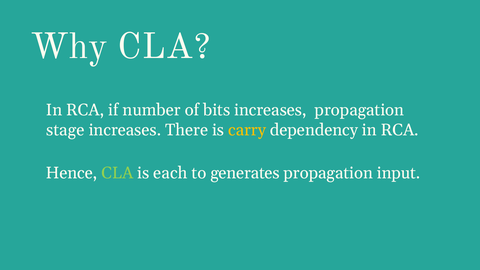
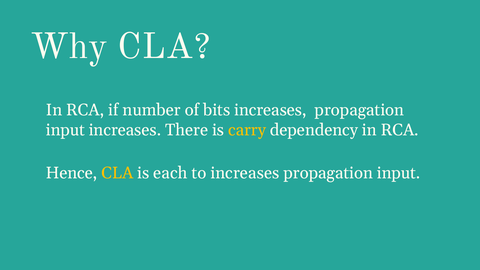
stage: stage -> input (65, 130)
CLA colour: light green -> yellow (117, 173)
to generates: generates -> increases (245, 173)
